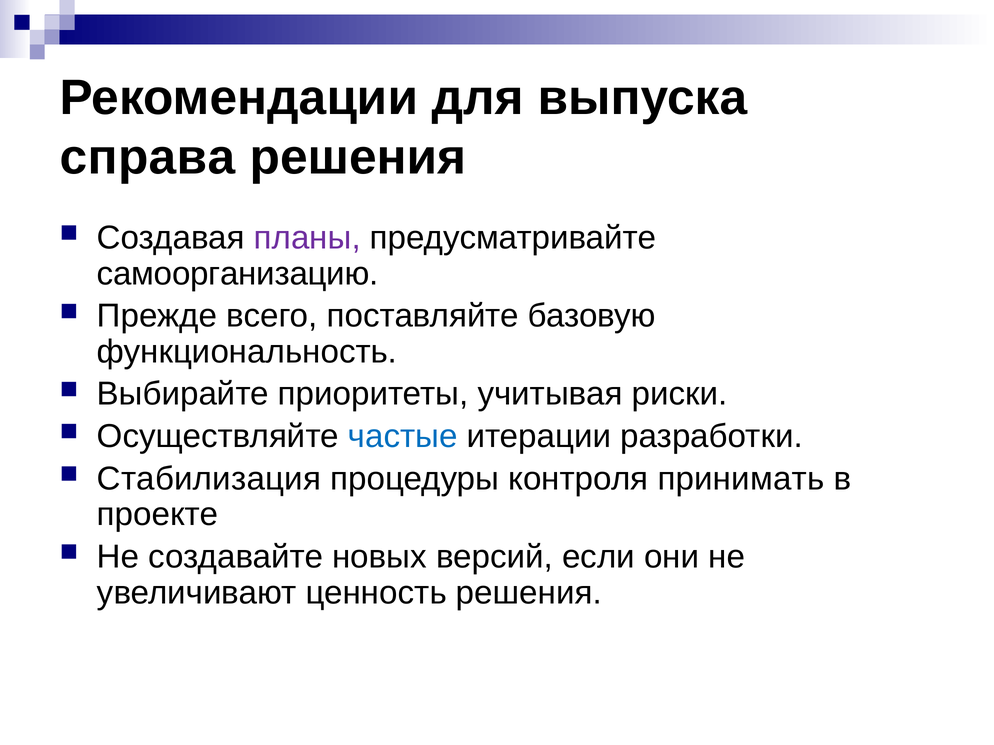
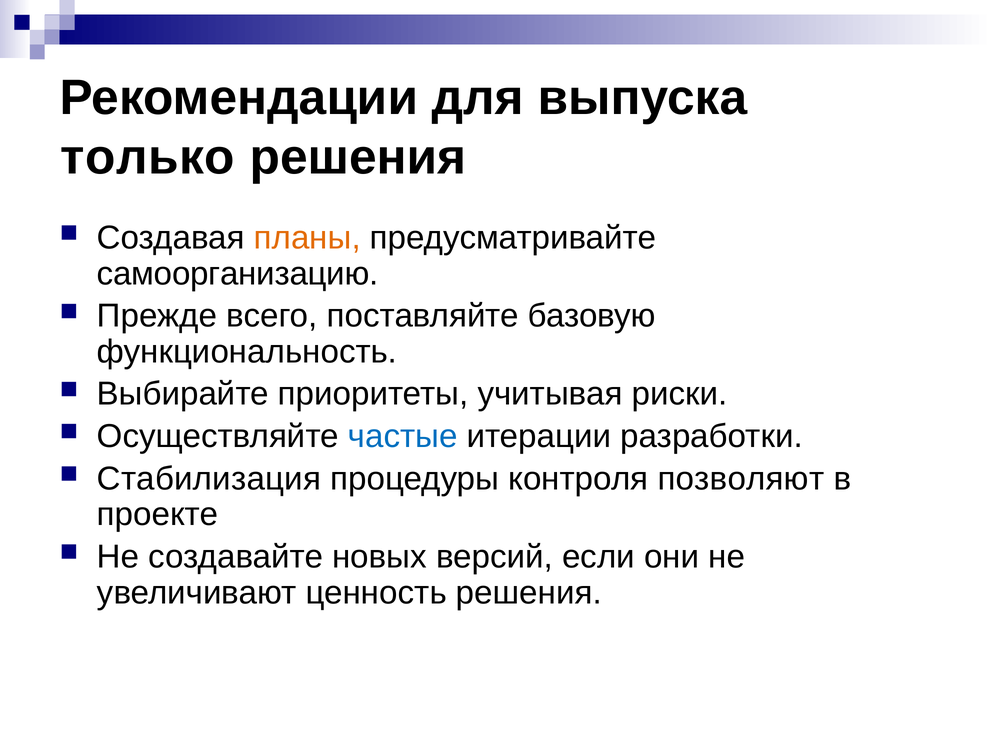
справа: справа -> только (148, 158)
планы colour: purple -> orange (307, 238)
принимать: принимать -> позволяют (741, 479)
